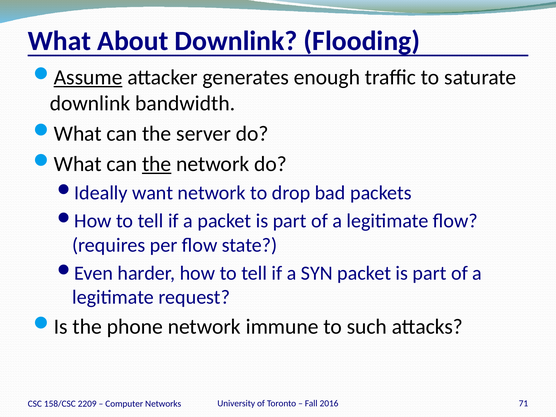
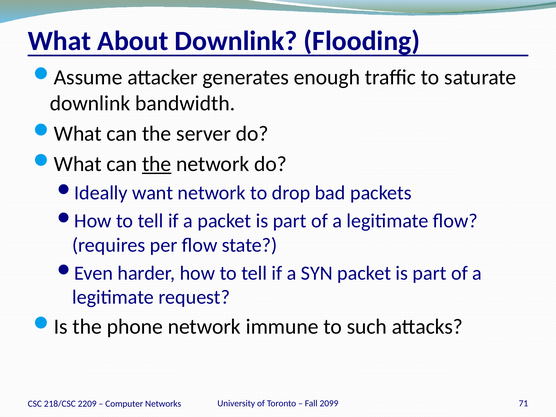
Assume underline: present -> none (88, 77)
2016: 2016 -> 2099 (329, 404)
158/CSC: 158/CSC -> 218/CSC (60, 404)
